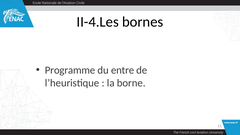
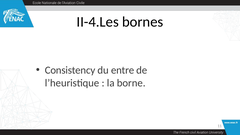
Programme: Programme -> Consistency (70, 70)
